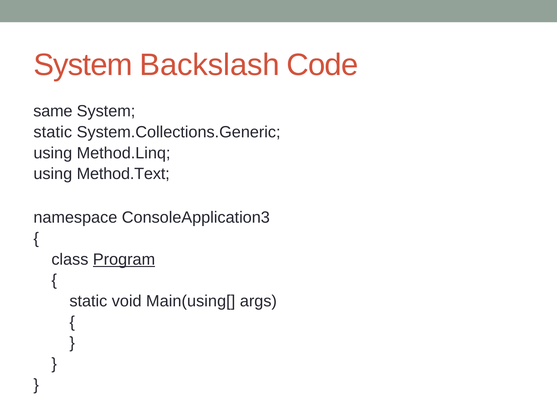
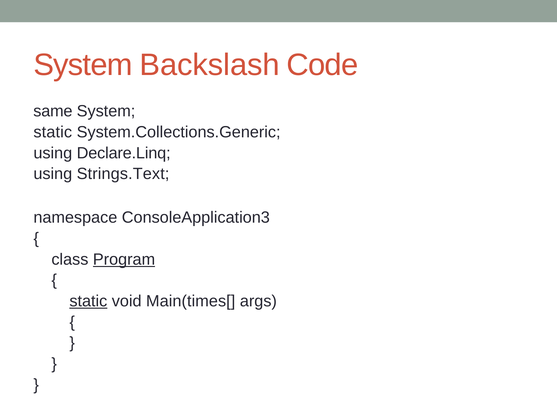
Method.Linq: Method.Linq -> Declare.Linq (124, 153)
Method.Text: Method.Text -> Strings.Text (123, 174)
static underline: none -> present (88, 301)
Main(using[: Main(using[ -> Main(times[ (191, 301)
